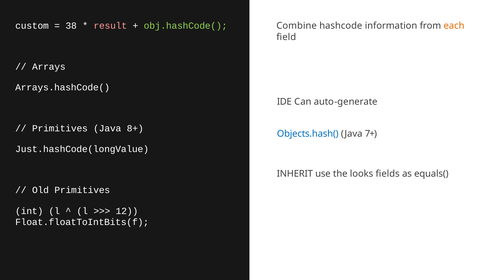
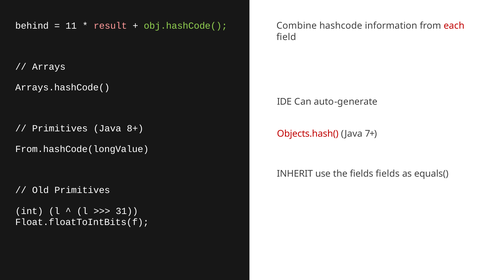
custom: custom -> behind (32, 26)
38: 38 -> 11 (71, 26)
each colour: orange -> red (454, 26)
Objects.hash( colour: blue -> red (308, 134)
Just.hashCode(longValue: Just.hashCode(longValue -> From.hashCode(longValue (82, 149)
the looks: looks -> fields (362, 174)
12: 12 -> 31 (127, 212)
